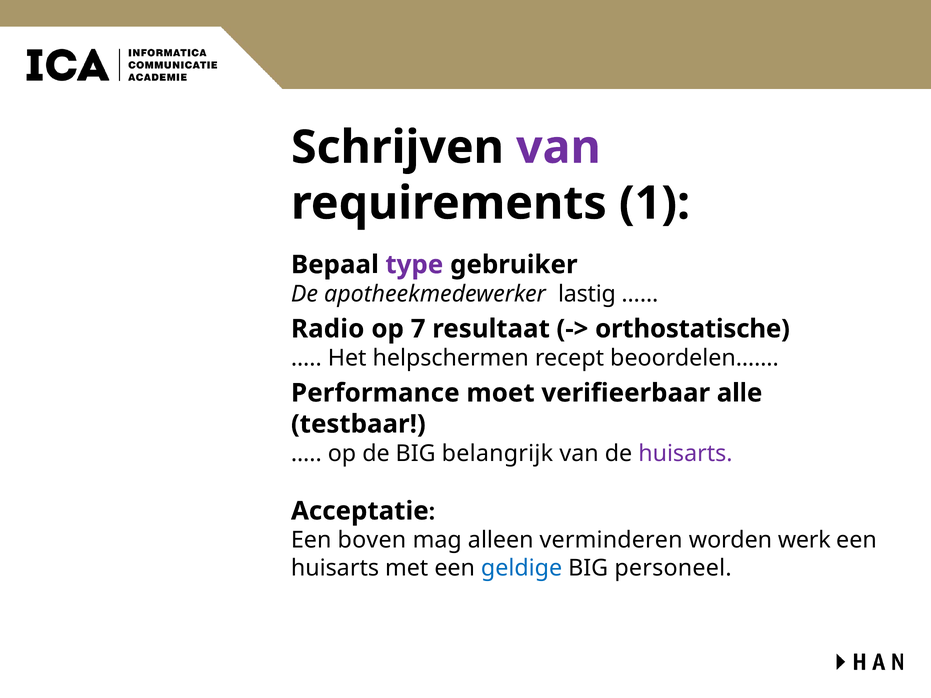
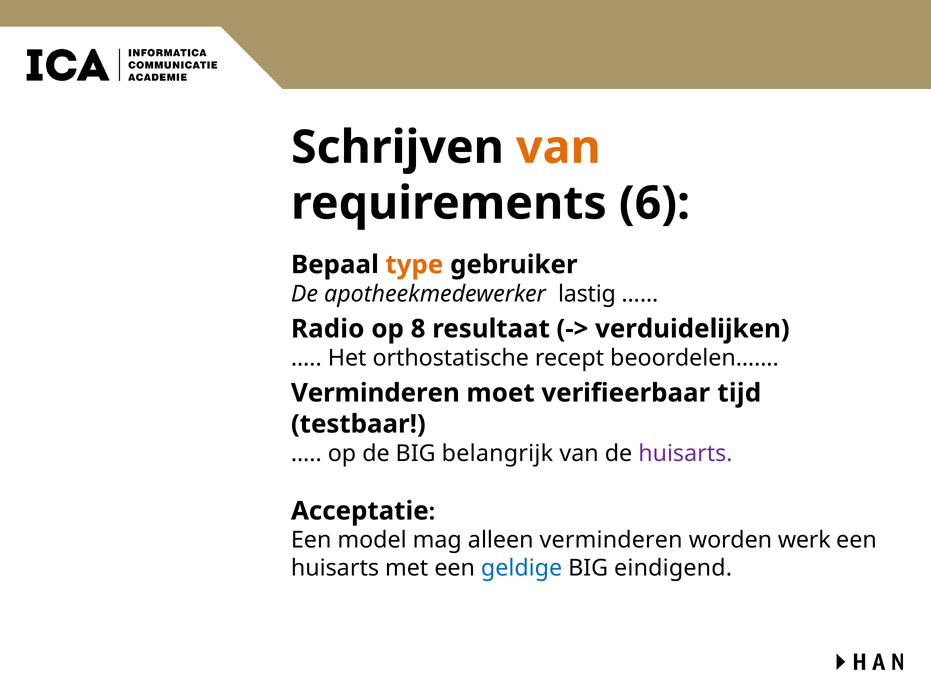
van colour: purple -> orange (558, 148)
1: 1 -> 6 (654, 203)
type colour: purple -> orange (414, 265)
7: 7 -> 8 (418, 329)
orthostatische: orthostatische -> verduidelijken (692, 329)
helpschermen: helpschermen -> orthostatische (451, 358)
Performance: Performance -> Verminderen (375, 393)
alle: alle -> tijd (739, 393)
boven: boven -> model (372, 540)
personeel: personeel -> eindigend (673, 568)
